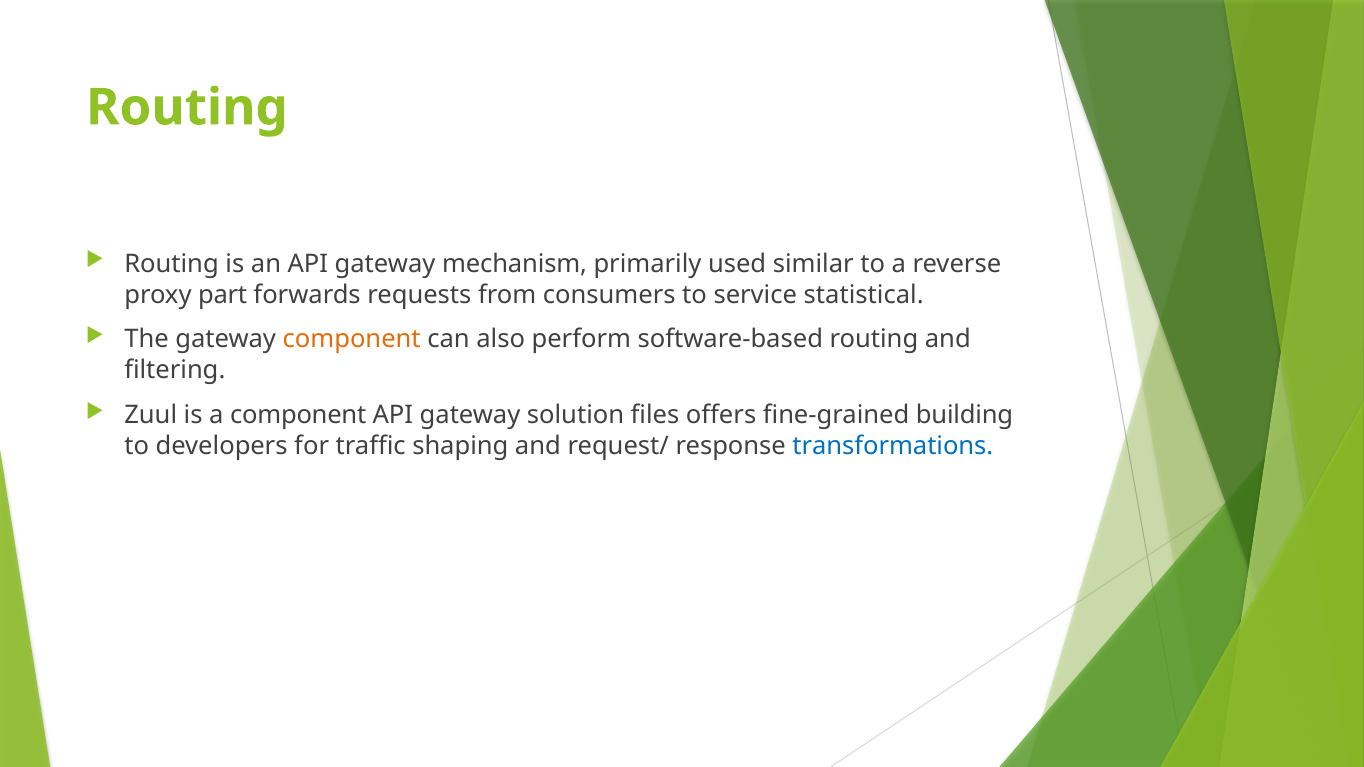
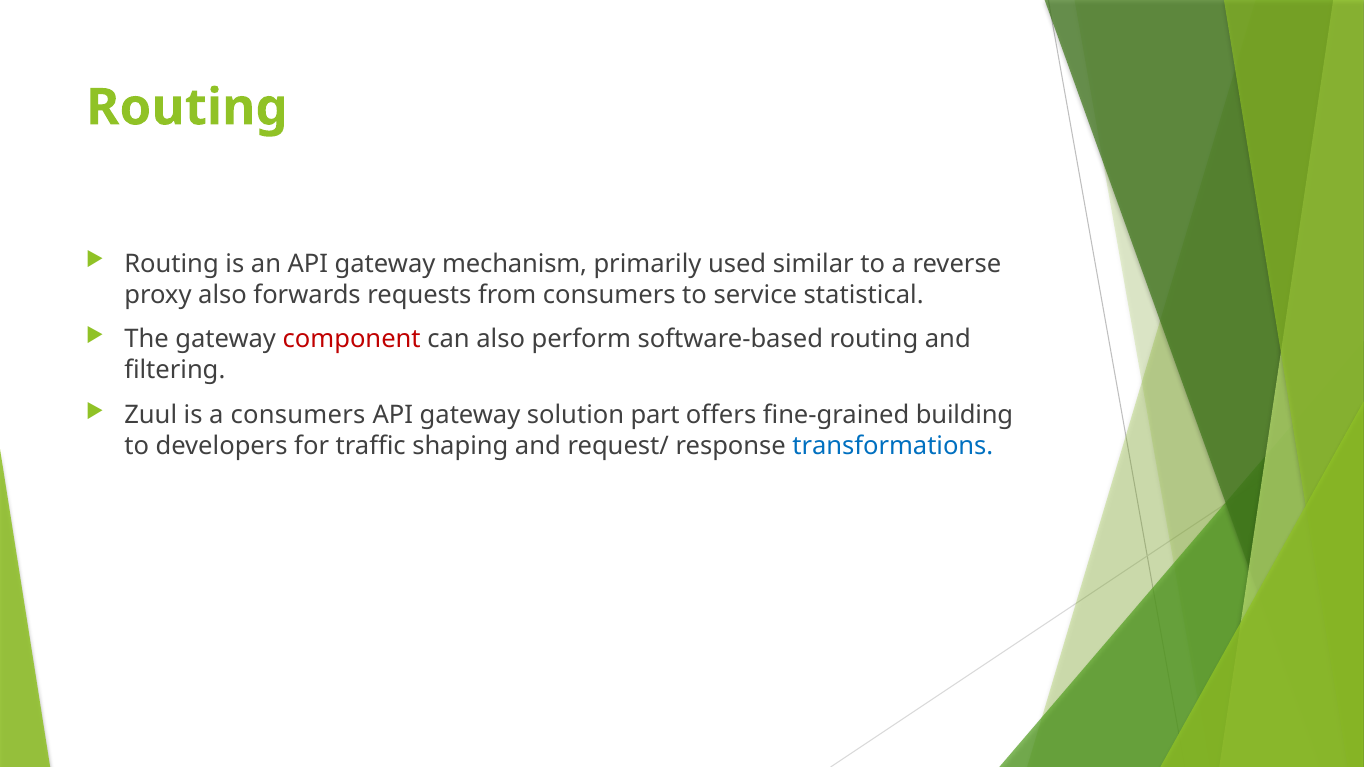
proxy part: part -> also (222, 295)
component colour: orange -> red (352, 340)
a component: component -> consumers (298, 415)
files: files -> part (655, 415)
